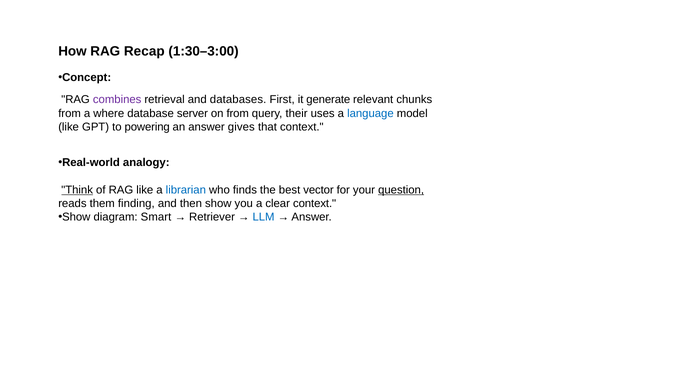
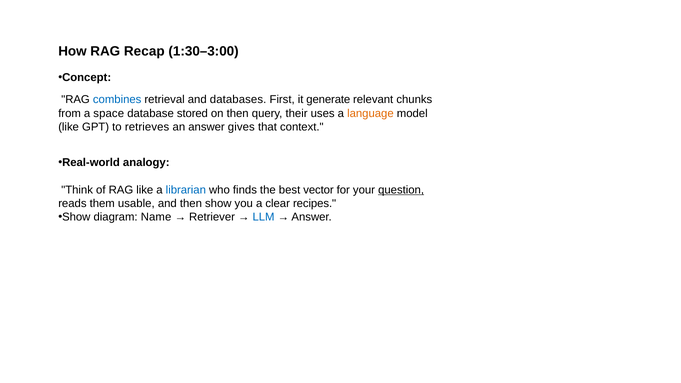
combines colour: purple -> blue (117, 100)
where: where -> space (109, 113)
server: server -> stored (192, 113)
on from: from -> then (238, 113)
language colour: blue -> orange (370, 113)
powering: powering -> retrieves (147, 127)
Think underline: present -> none (77, 190)
finding: finding -> usable (136, 204)
clear context: context -> recipes (315, 204)
Smart: Smart -> Name (156, 217)
